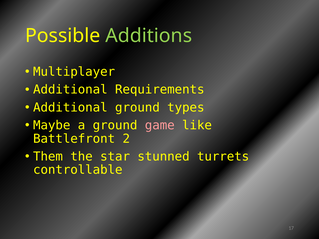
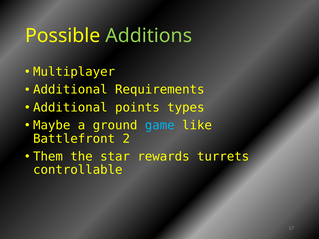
Additional ground: ground -> points (137, 108)
game colour: pink -> light blue (160, 125)
stunned: stunned -> rewards (163, 157)
